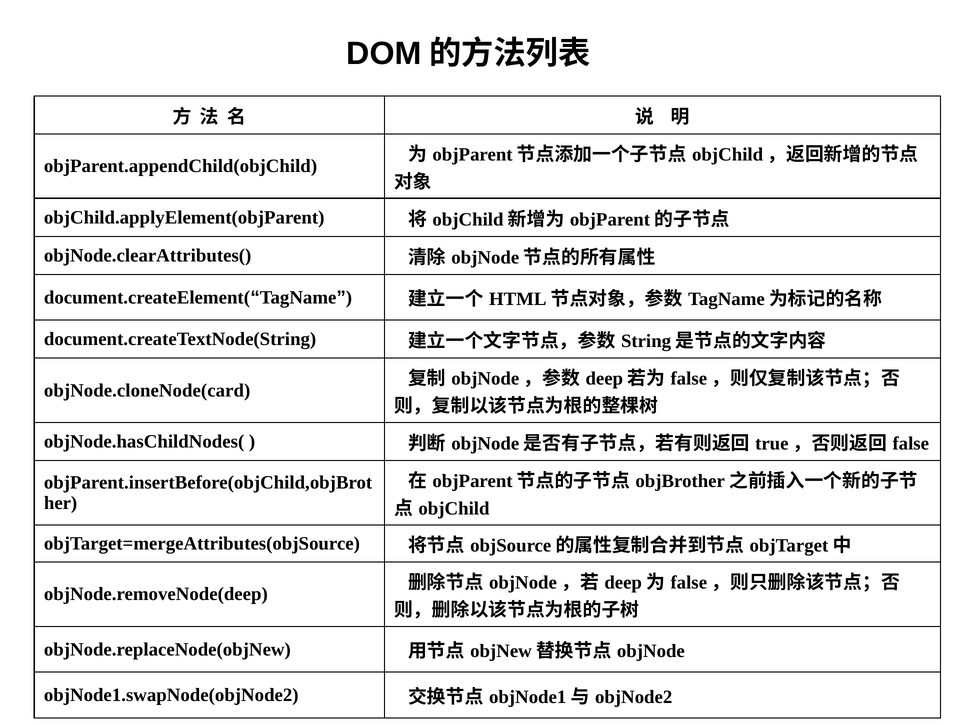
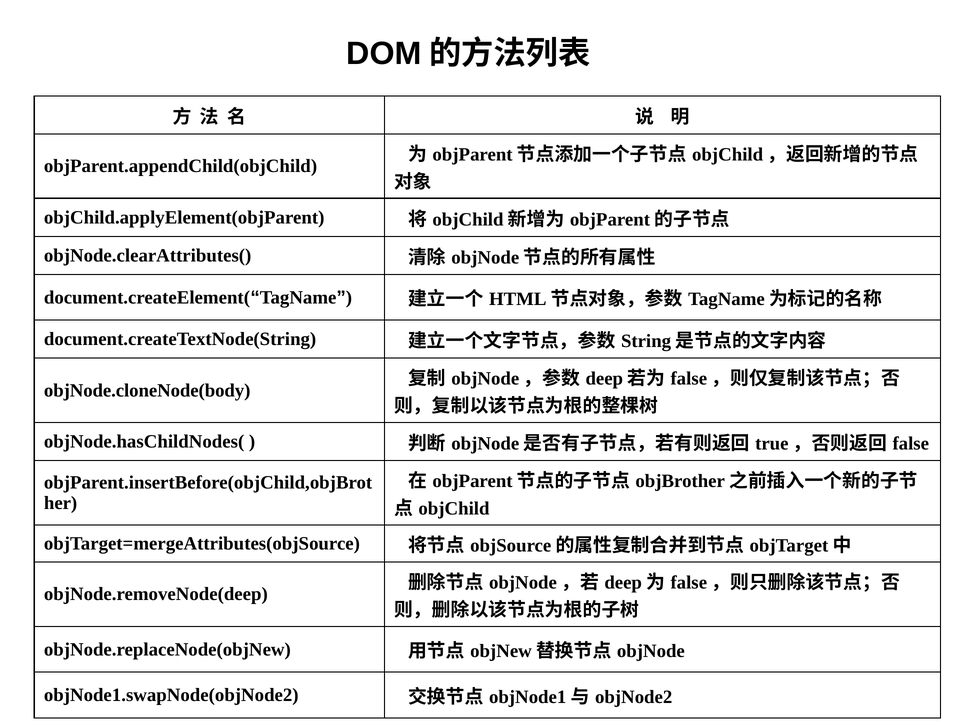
objNode.cloneNode(card: objNode.cloneNode(card -> objNode.cloneNode(body (147, 391)
